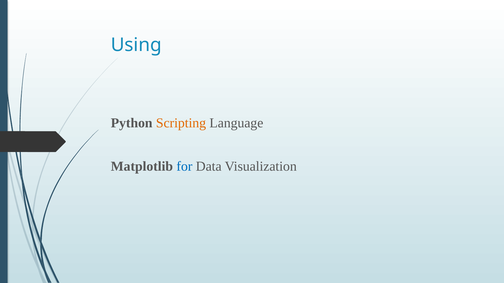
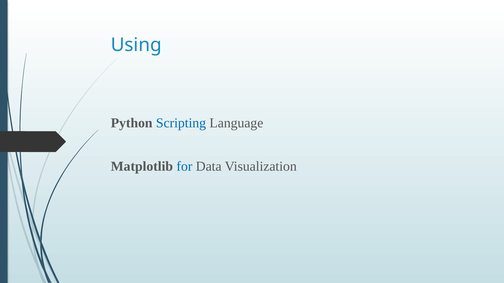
Scripting colour: orange -> blue (181, 123)
